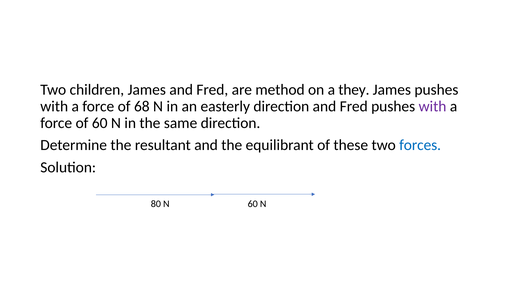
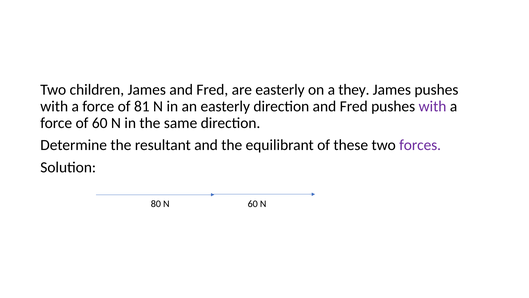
are method: method -> easterly (280, 89)
68: 68 -> 81 (142, 106)
forces colour: blue -> purple (420, 145)
